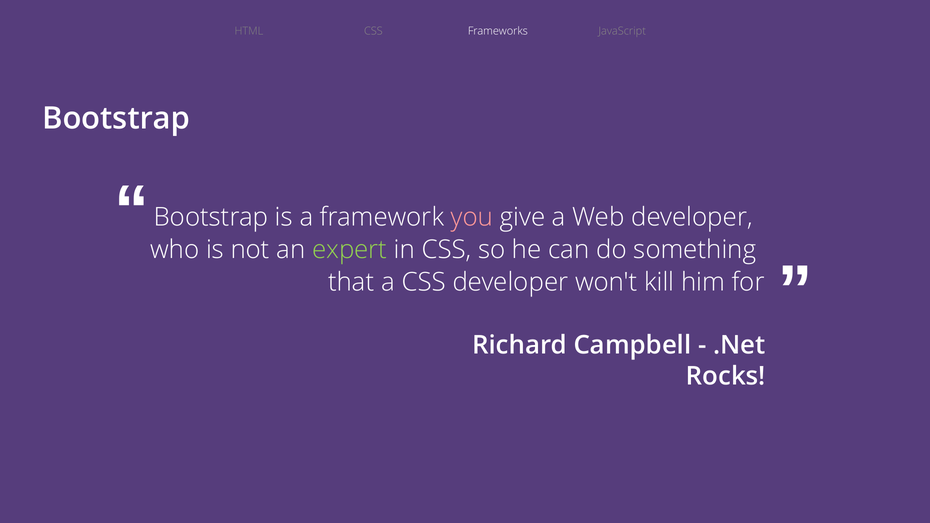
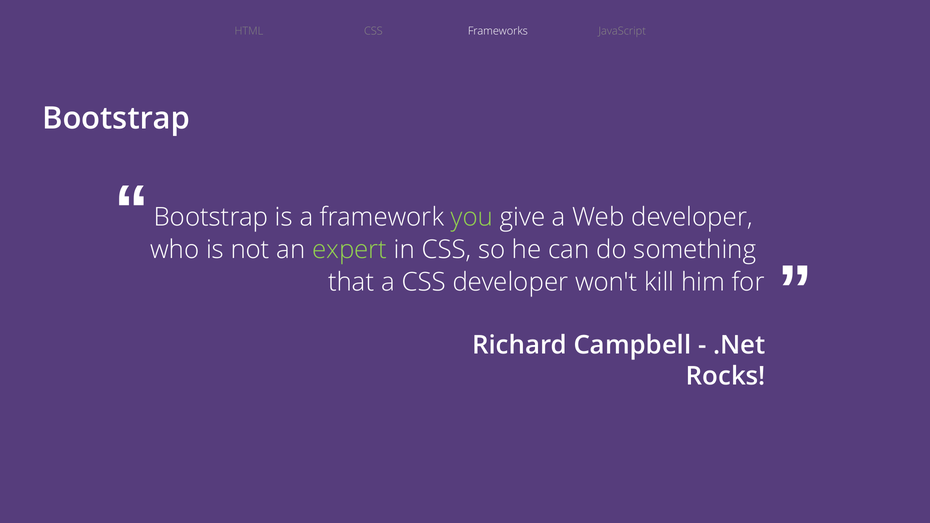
you colour: pink -> light green (472, 217)
